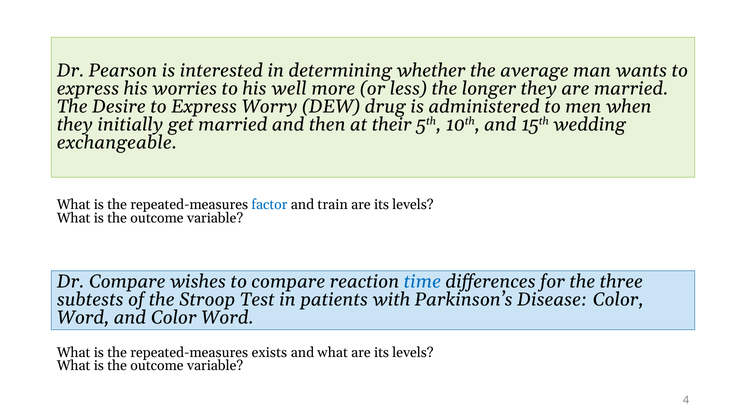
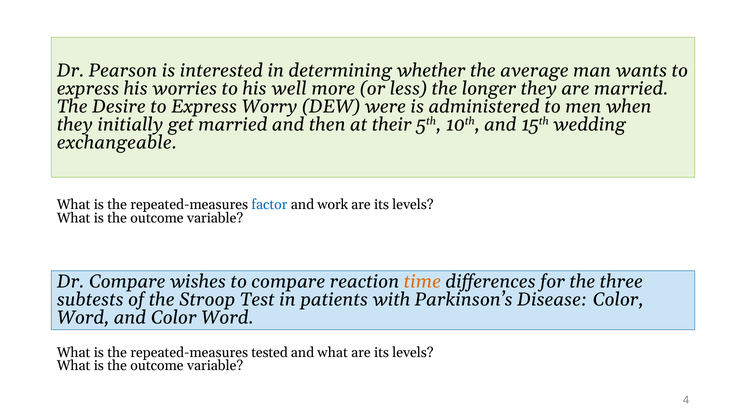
drug: drug -> were (385, 106)
train: train -> work (333, 204)
time colour: blue -> orange (422, 281)
exists: exists -> tested (270, 352)
